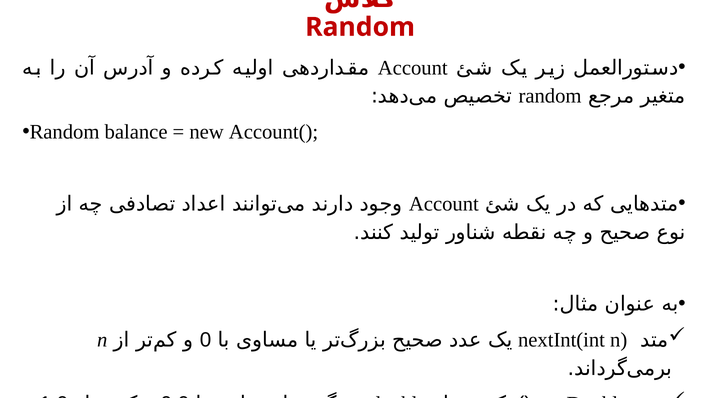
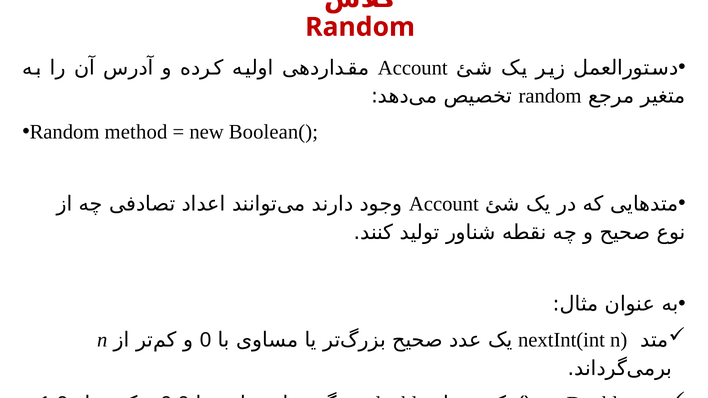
balance: balance -> method (136, 132)
Account(: Account( -> Boolean( (273, 132)
